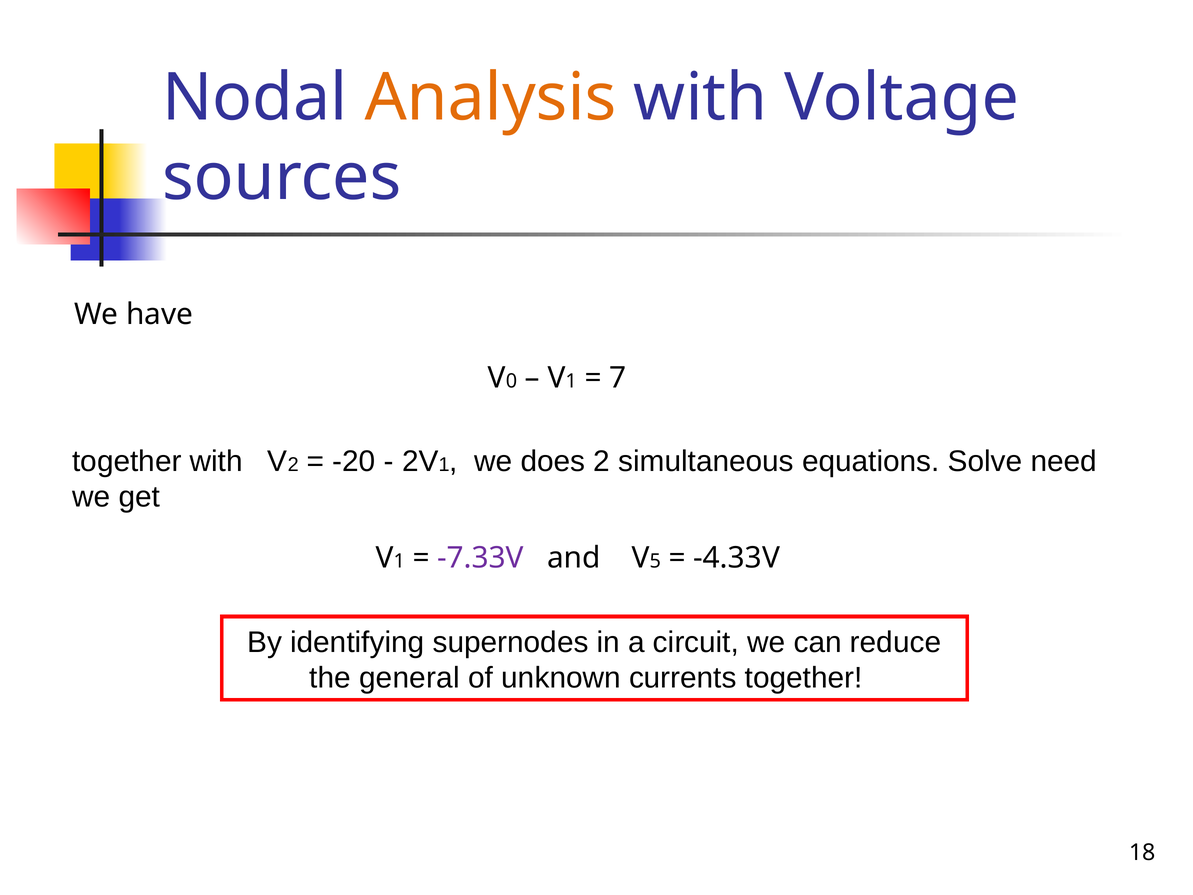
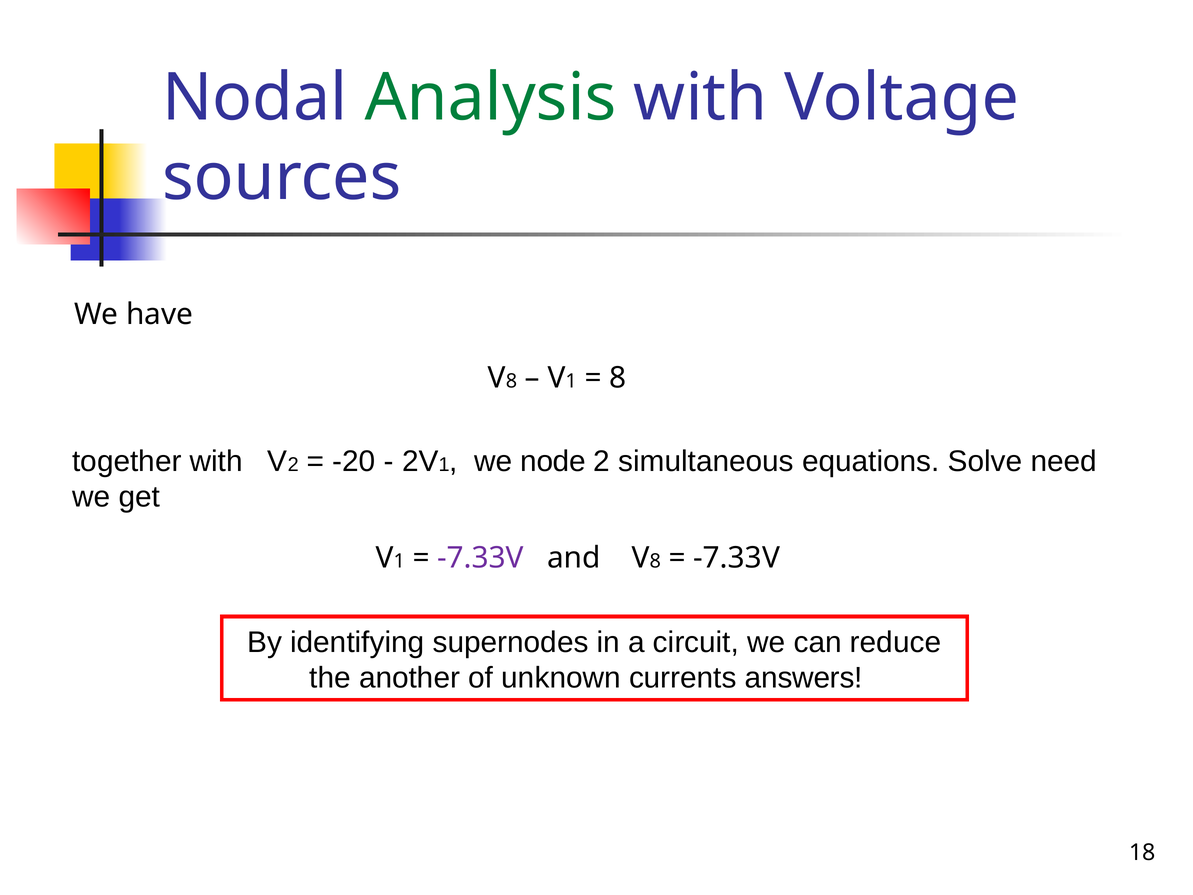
Analysis colour: orange -> green (490, 98)
0: 0 -> 8 (511, 381)
7: 7 -> 8 (618, 378)
does: does -> node (553, 461)
5: 5 -> 8 (655, 561)
-4.33V: -4.33V -> -7.33V (737, 558)
general: general -> another (410, 678)
currents together: together -> answers (804, 678)
